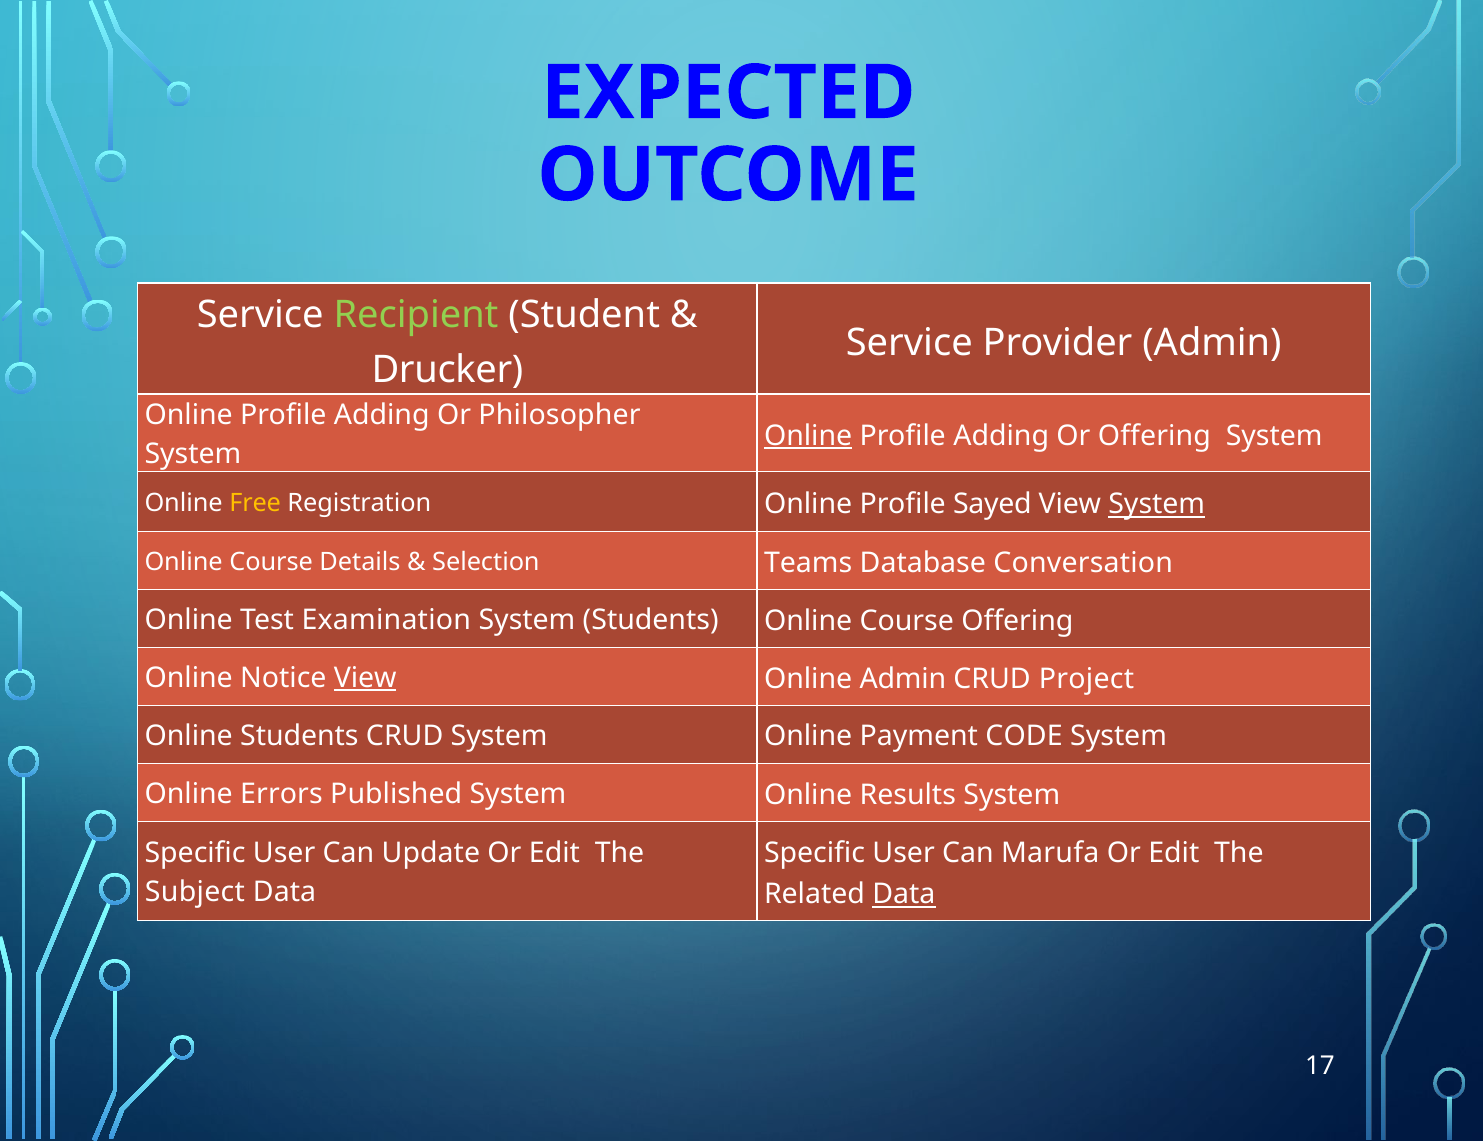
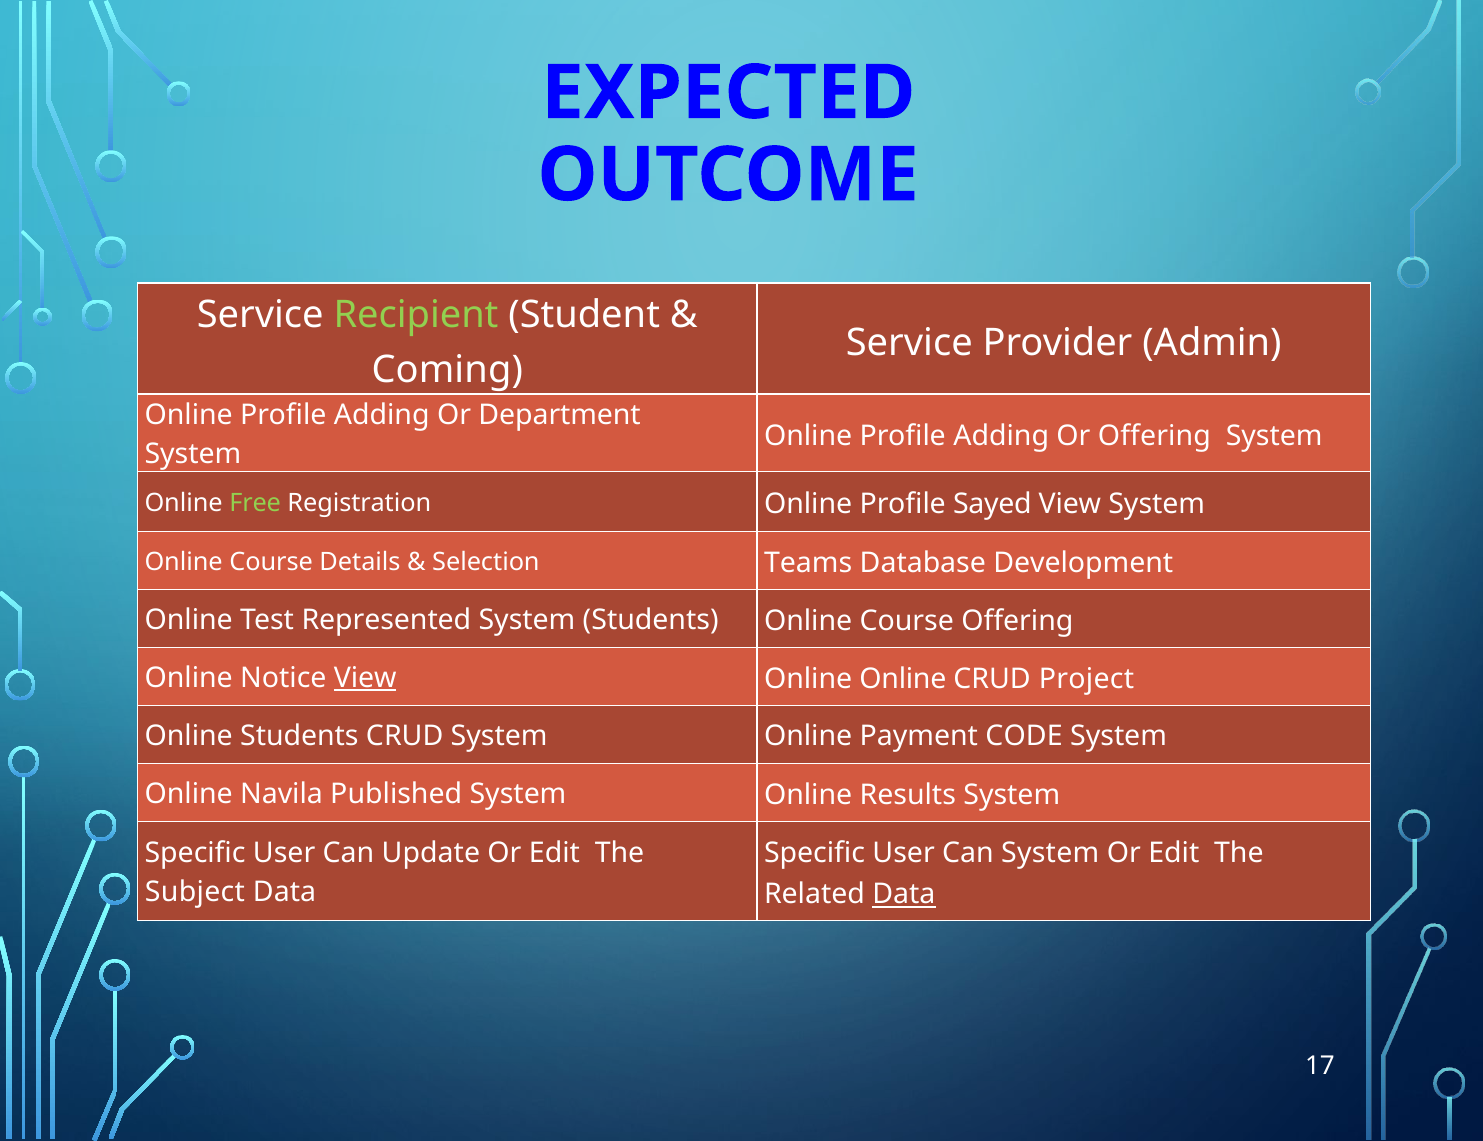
Drucker: Drucker -> Coming (447, 370)
Philosopher: Philosopher -> Department (560, 415)
Online underline: present -> none (808, 436)
Free colour: yellow -> light green (255, 503)
System underline: present -> none (1157, 504)
Conversation: Conversation -> Development (1083, 563)
Examination: Examination -> Represented (386, 620)
Online Admin: Admin -> Online (903, 679)
Errors: Errors -> Navila (282, 794)
Can Marufa: Marufa -> System (1050, 853)
